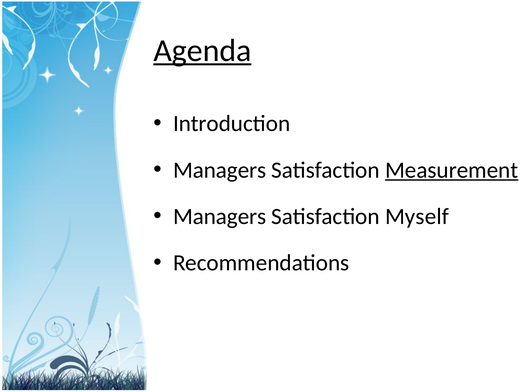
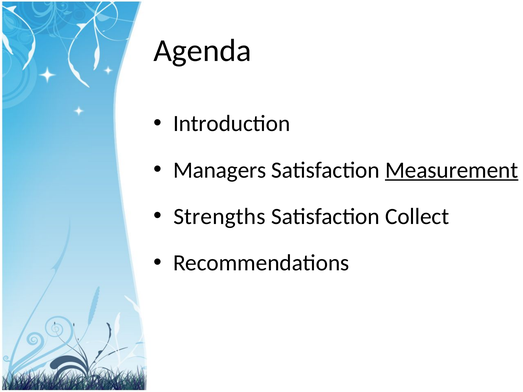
Agenda underline: present -> none (202, 51)
Managers: Managers -> Strengths (219, 217)
Myself: Myself -> Collect (417, 217)
